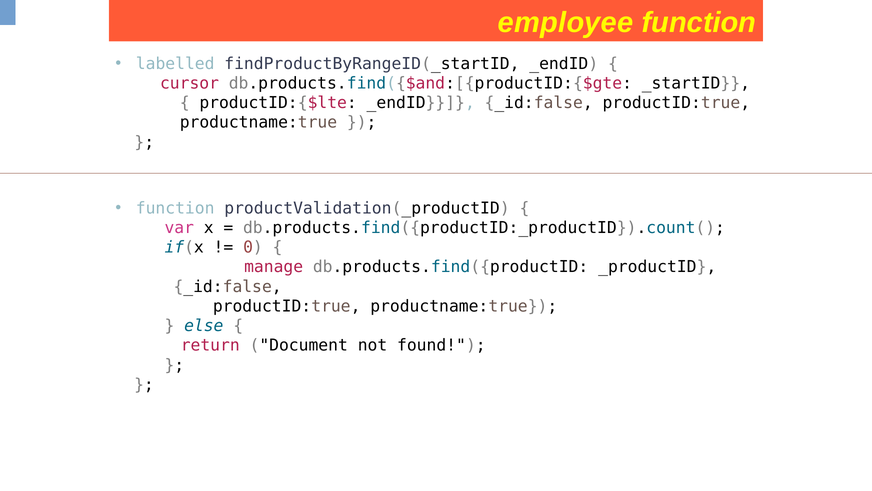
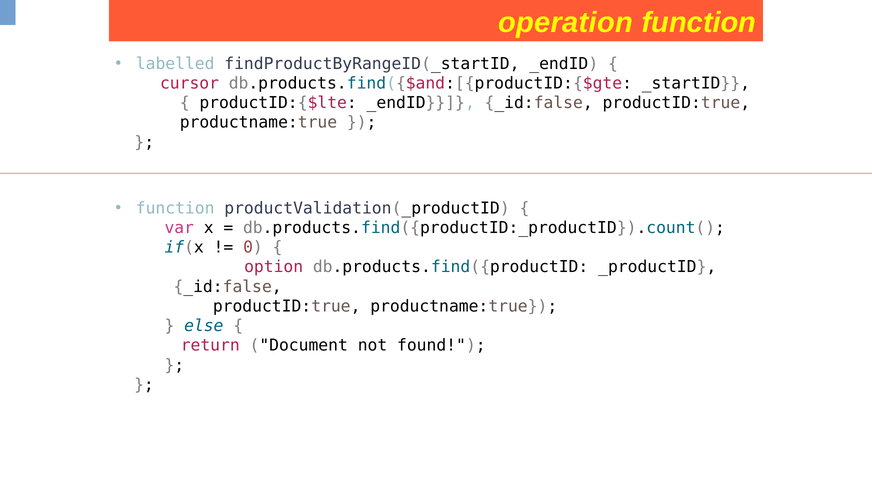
employee: employee -> operation (566, 23)
manage: manage -> option (274, 267)
